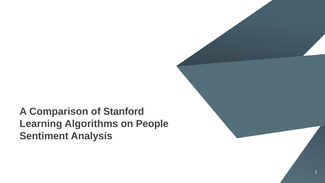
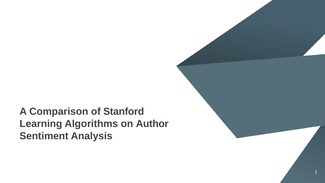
People: People -> Author (152, 124)
